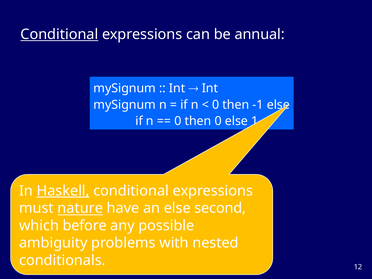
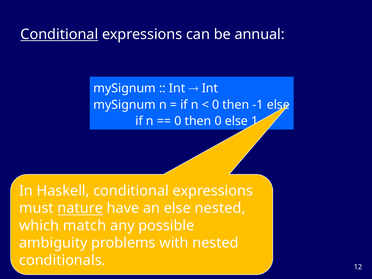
Haskell underline: present -> none (63, 191)
else second: second -> nested (220, 208)
before: before -> match (85, 226)
